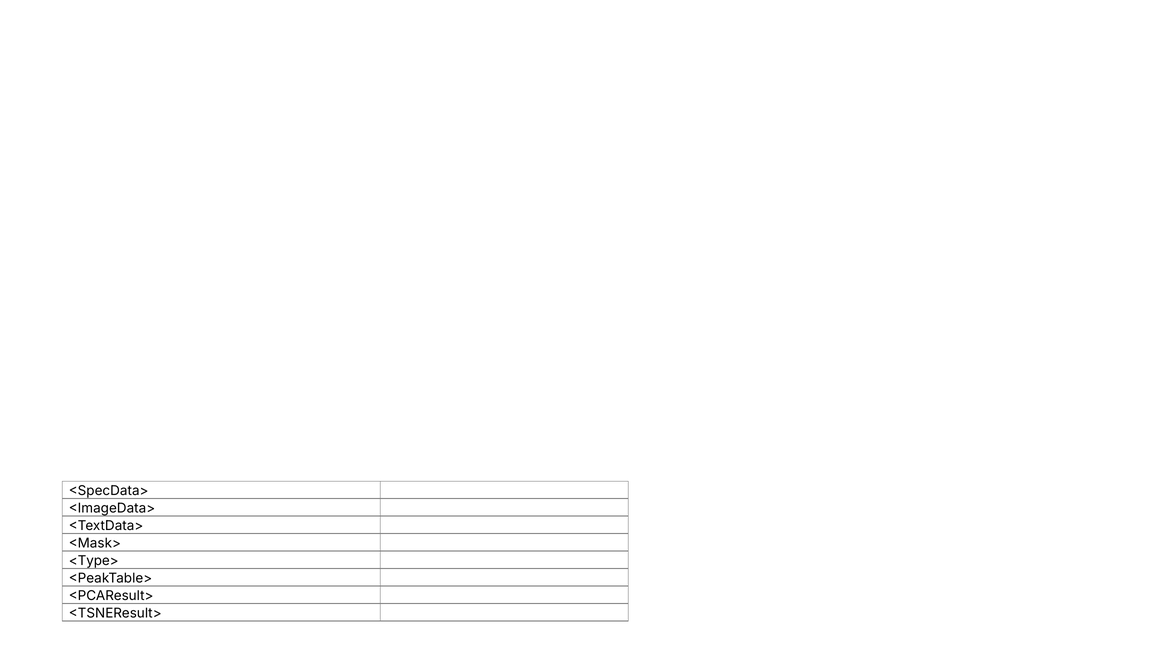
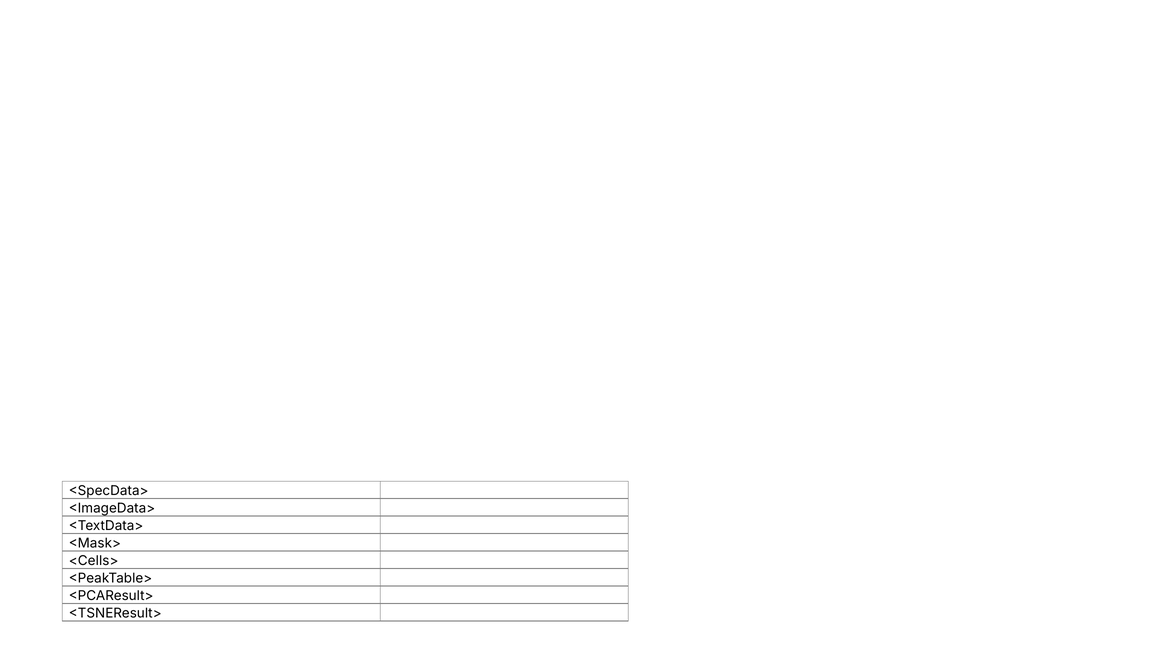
<Type>: <Type> -> <Cells> (94, 560)
